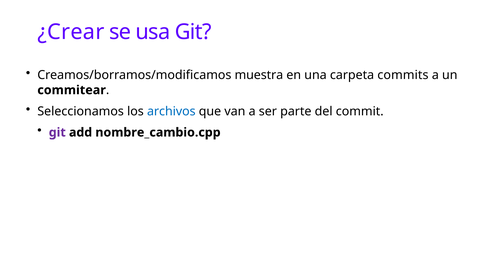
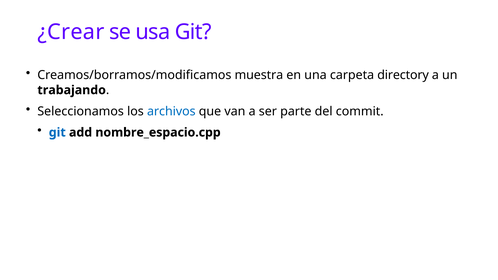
commits: commits -> directory (403, 75)
commitear: commitear -> trabajando (72, 90)
git colour: purple -> blue (57, 132)
nombre_cambio.cpp: nombre_cambio.cpp -> nombre_espacio.cpp (158, 132)
